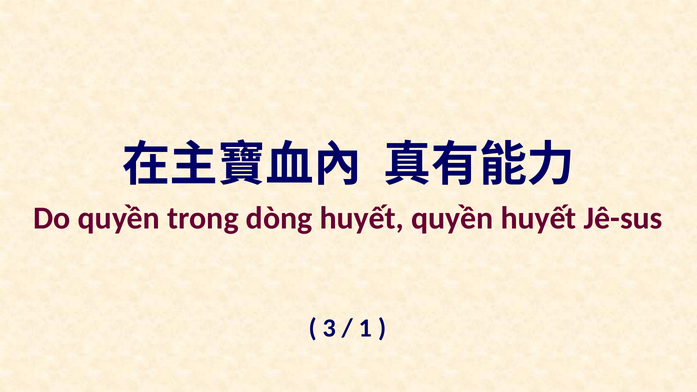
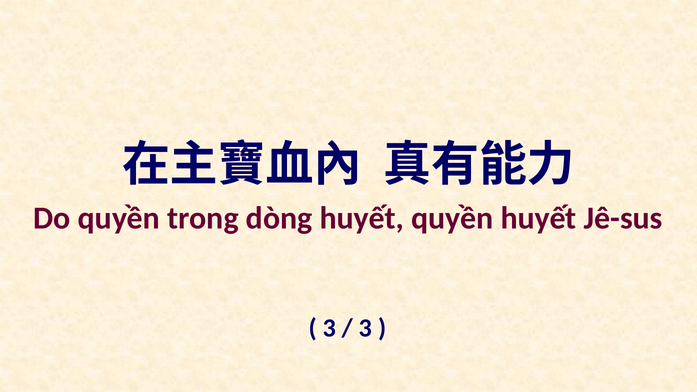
1: 1 -> 3 (366, 328)
